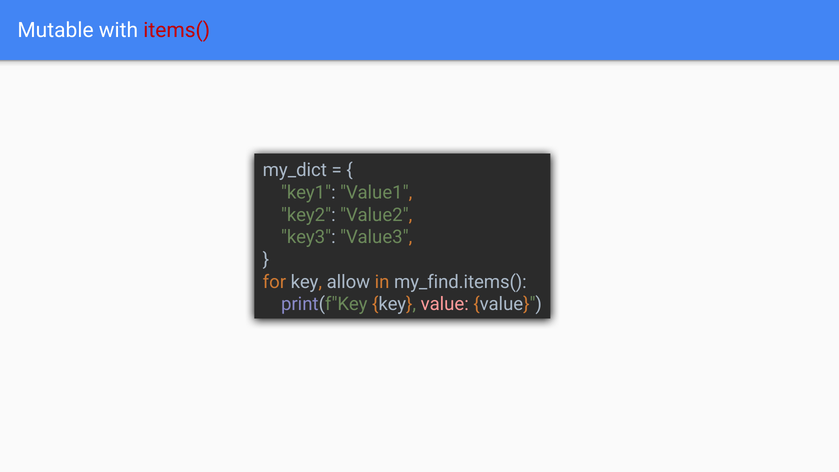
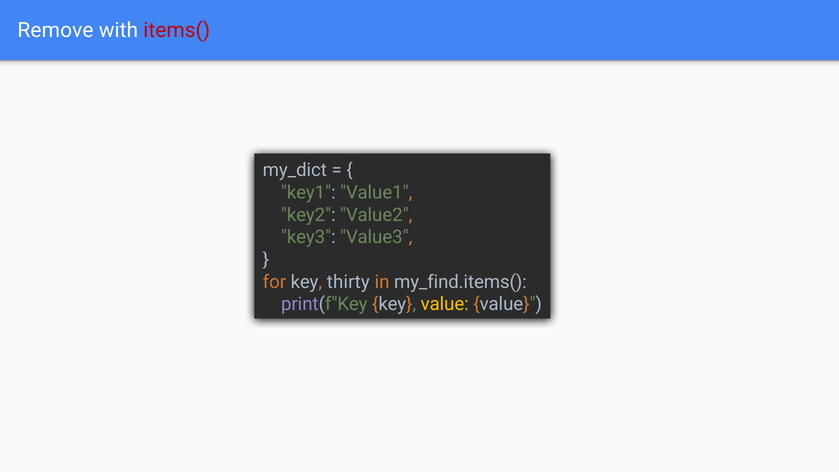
Mutable: Mutable -> Remove (55, 31)
allow: allow -> thirty (348, 282)
value colour: pink -> yellow (445, 304)
